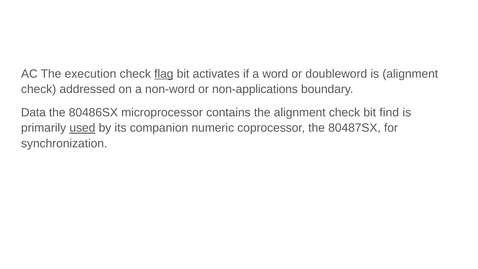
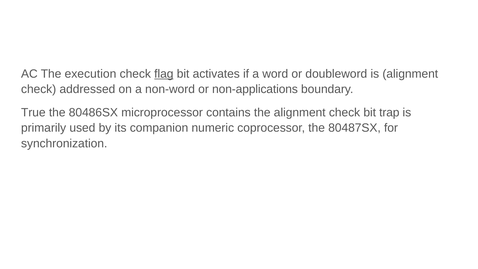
Data: Data -> True (33, 113)
find: find -> trap (389, 113)
used underline: present -> none (82, 128)
